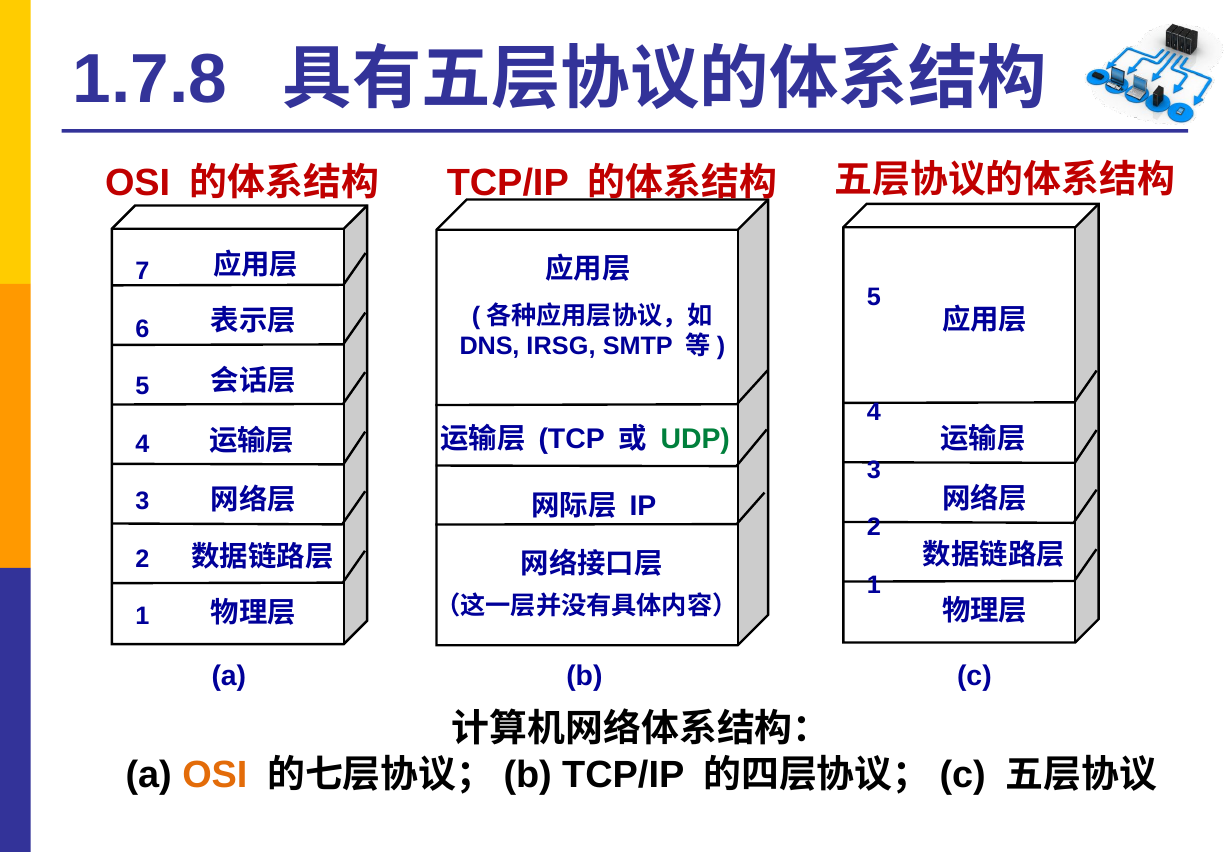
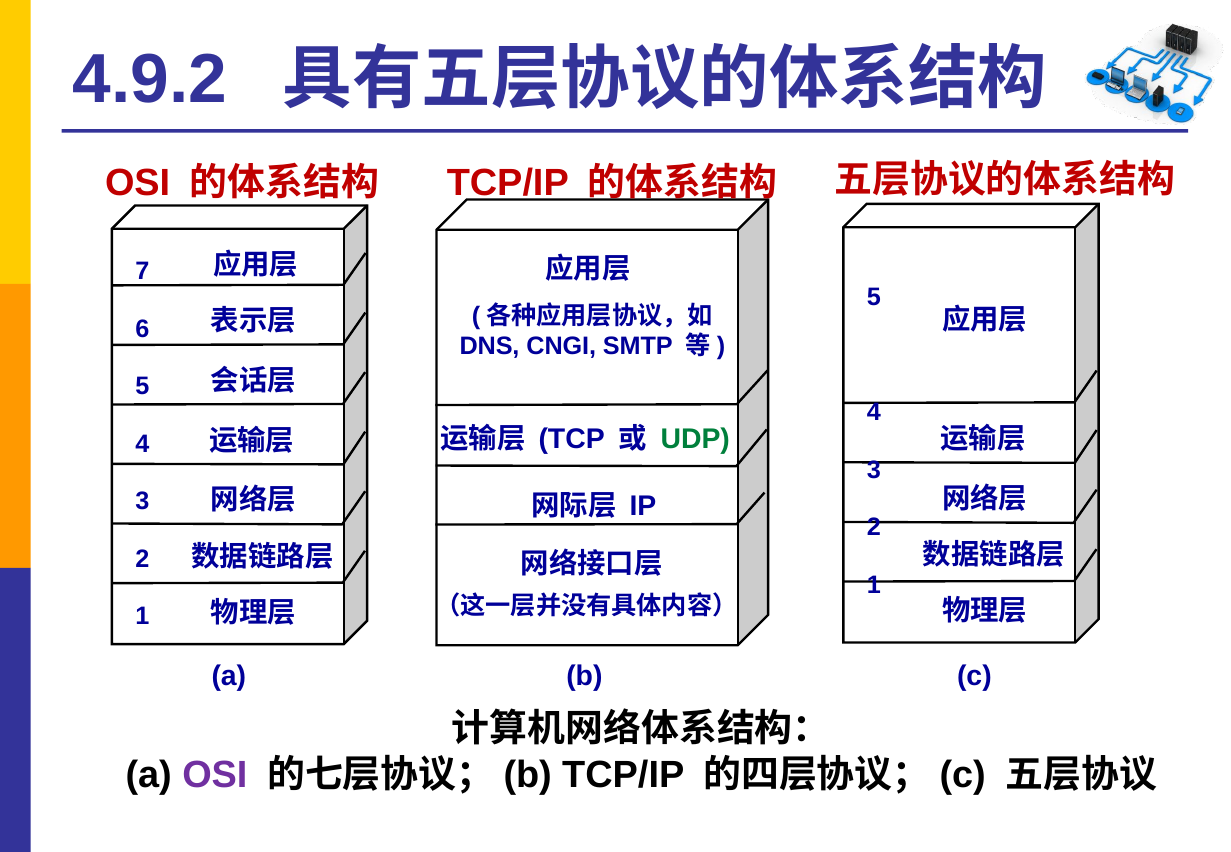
1.7.8: 1.7.8 -> 4.9.2 (150, 79)
IRSG: IRSG -> CNGI (561, 347)
OSI colour: orange -> purple (215, 775)
